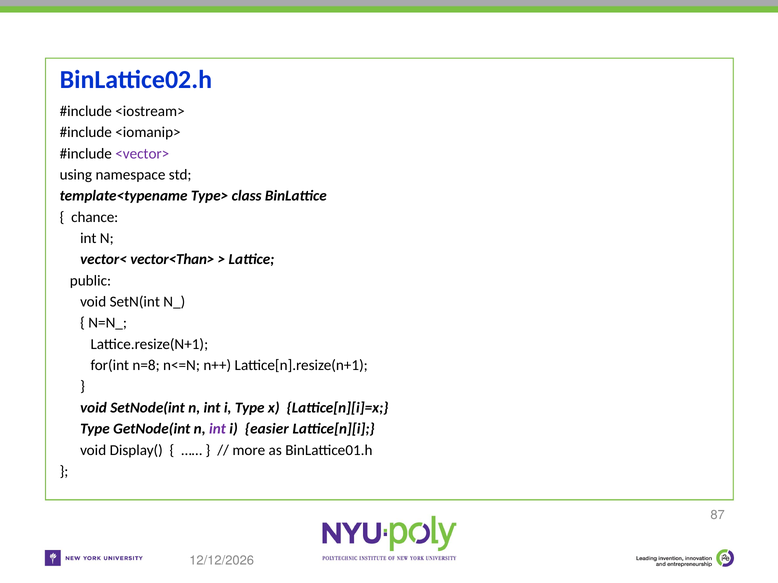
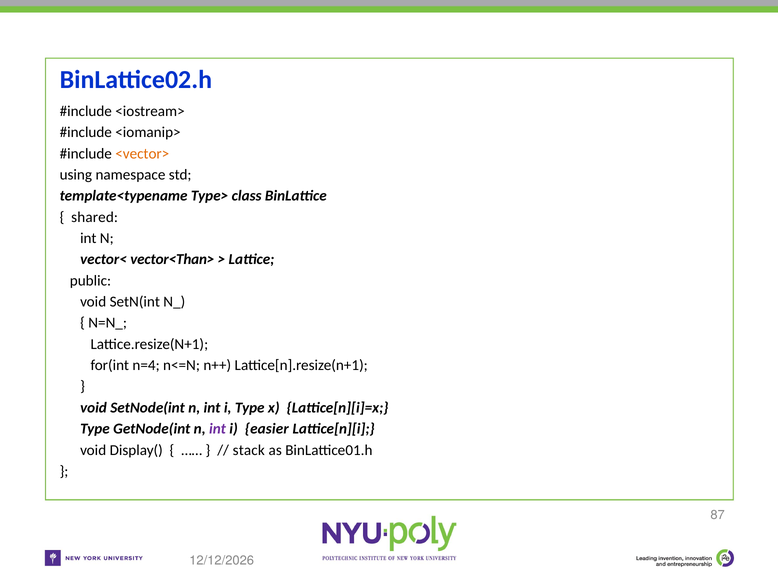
<vector> colour: purple -> orange (142, 154)
chance: chance -> shared (95, 217)
n=8: n=8 -> n=4 (146, 366)
more: more -> stack (249, 450)
